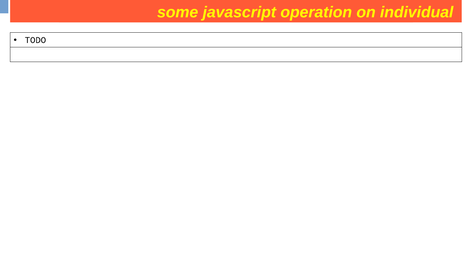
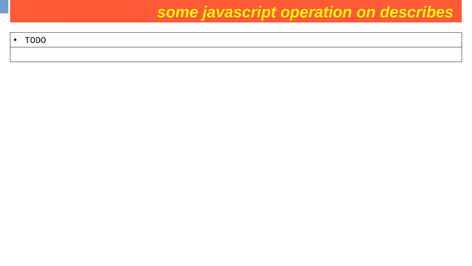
individual: individual -> describes (417, 12)
